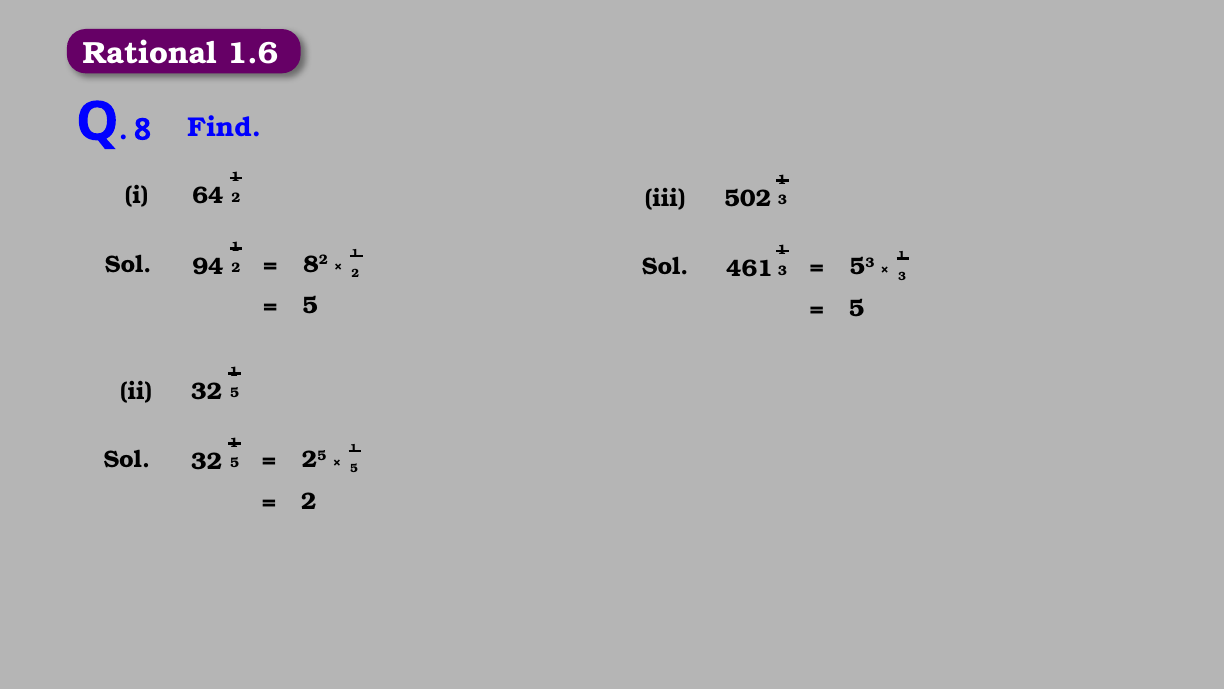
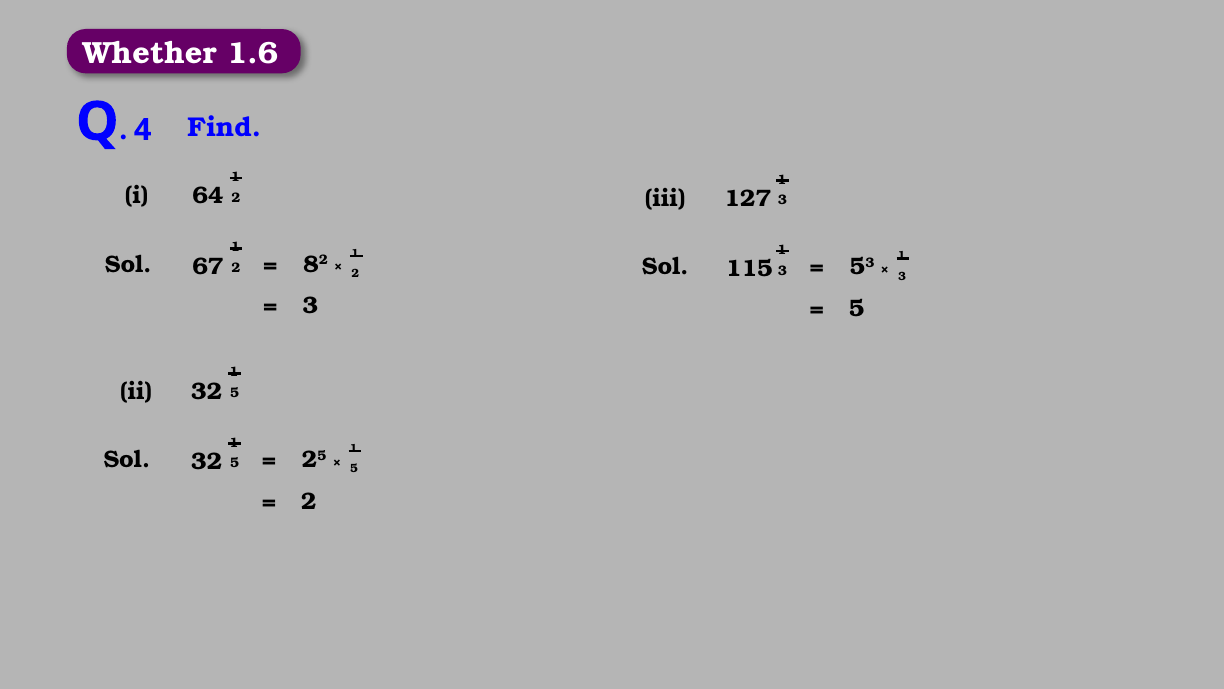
Rational: Rational -> Whether (150, 53)
8: 8 -> 4 (143, 130)
502: 502 -> 127 (748, 199)
94: 94 -> 67 (208, 266)
461: 461 -> 115 (749, 269)
5: 5 -> 3 (310, 306)
